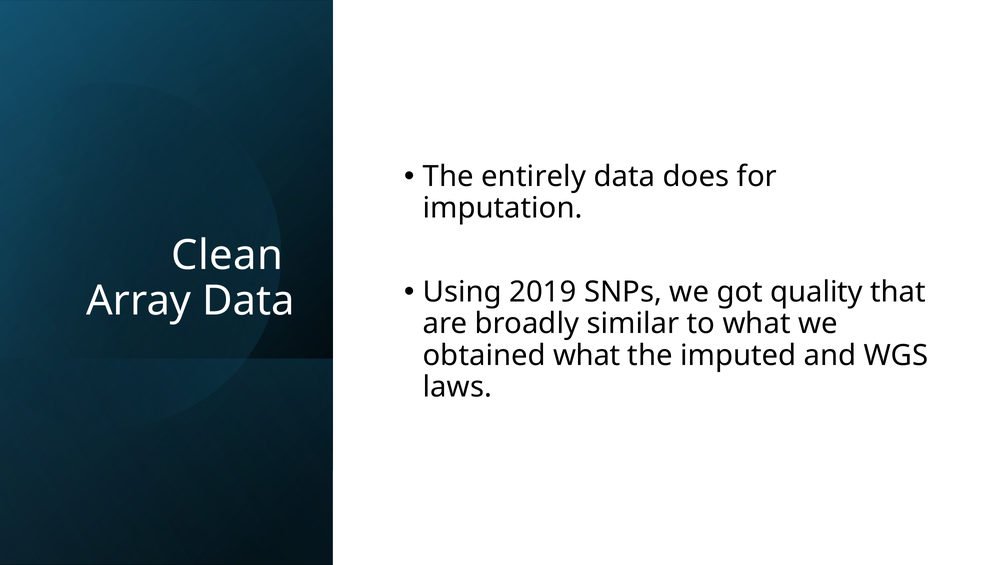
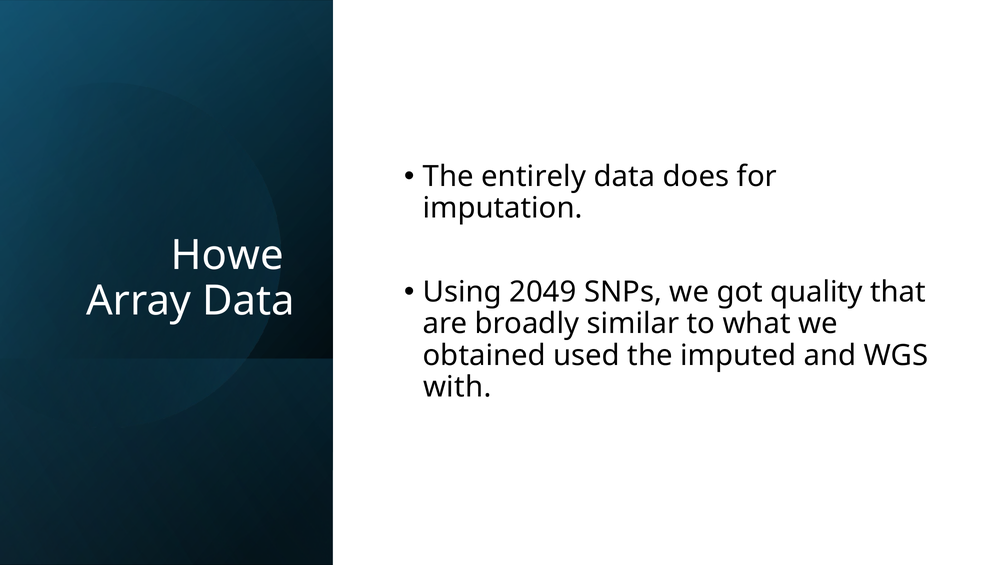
Clean: Clean -> Howe (227, 256)
2019: 2019 -> 2049 (543, 292)
obtained what: what -> used (587, 356)
laws: laws -> with (457, 387)
